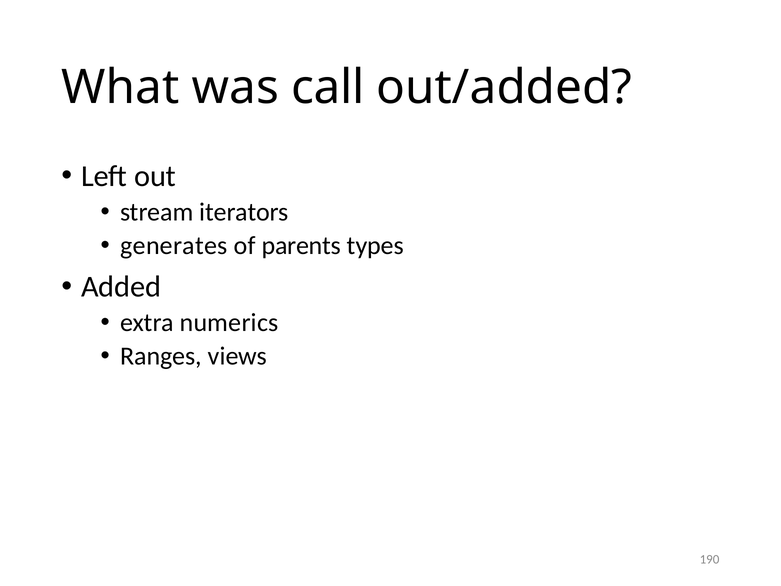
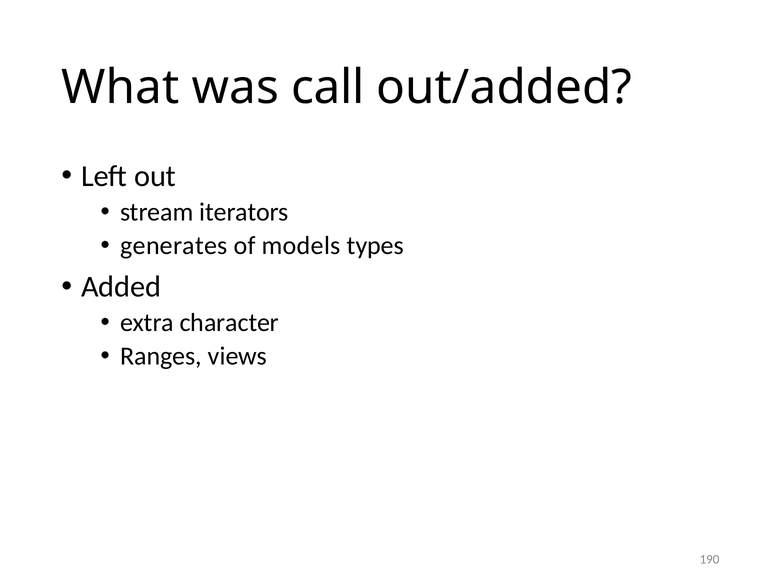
parents: parents -> models (301, 245)
numerics: numerics -> character (229, 323)
